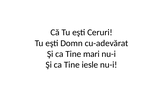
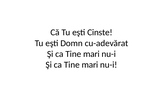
Ceruri: Ceruri -> Cinste (100, 33)
iesle: iesle -> mari (90, 65)
